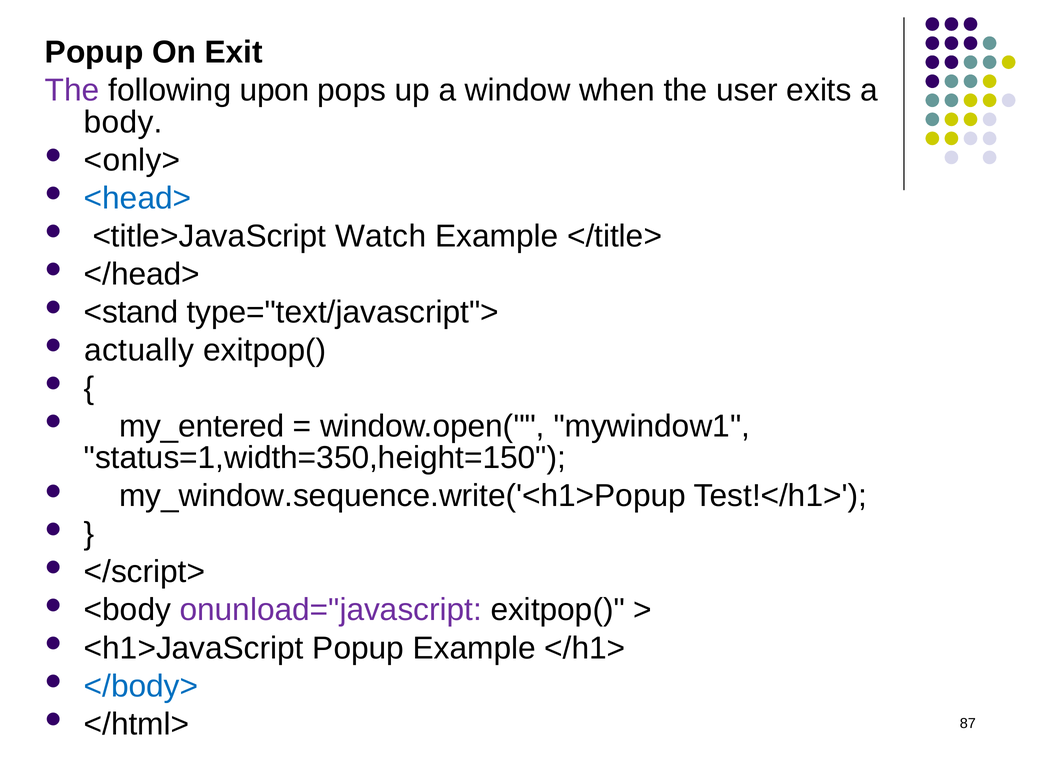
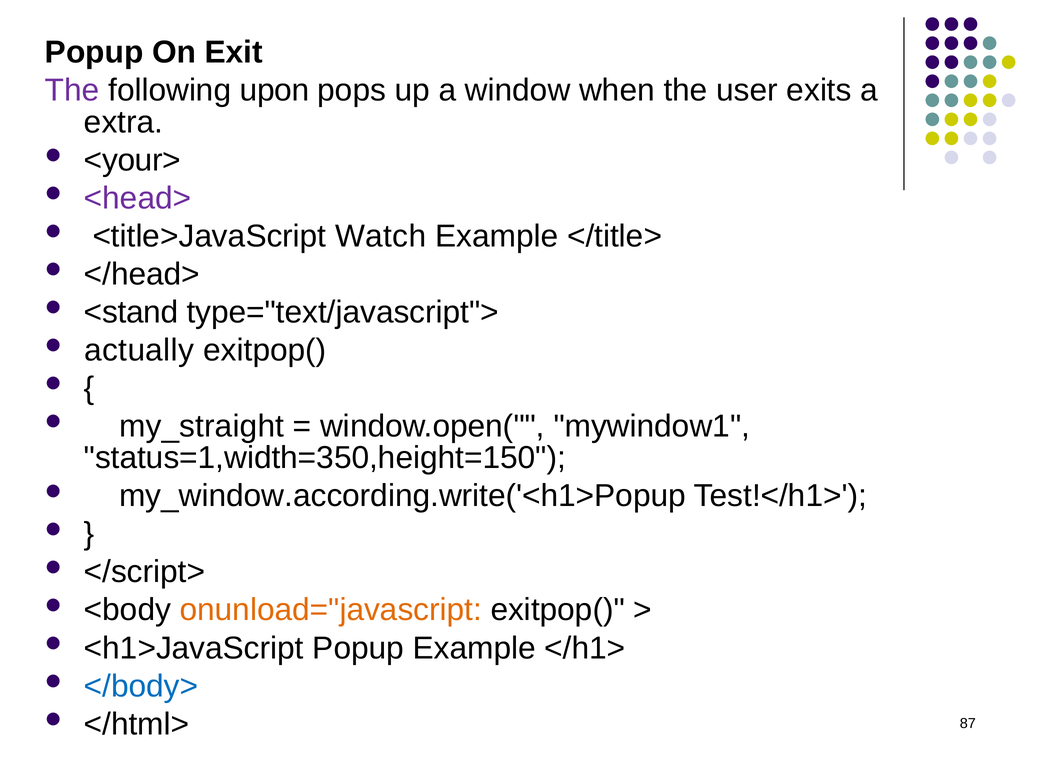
body: body -> extra (124, 122)
<only>: <only> -> <your> (132, 160)
<head> colour: blue -> purple (138, 198)
my_entered: my_entered -> my_straight (202, 427)
my_window.sequence.write('<h1>Popup: my_window.sequence.write('<h1>Popup -> my_window.according.write('<h1>Popup (402, 496)
onunload="javascript colour: purple -> orange (331, 610)
